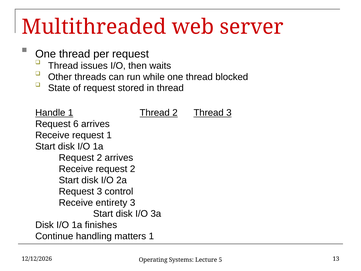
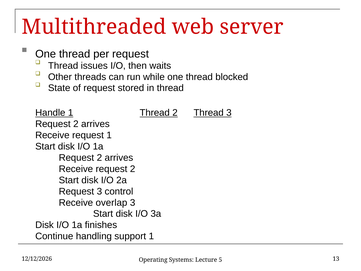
6: 6 -> 2 (76, 124)
entirety: entirety -> overlap (111, 202)
matters: matters -> support (130, 236)
